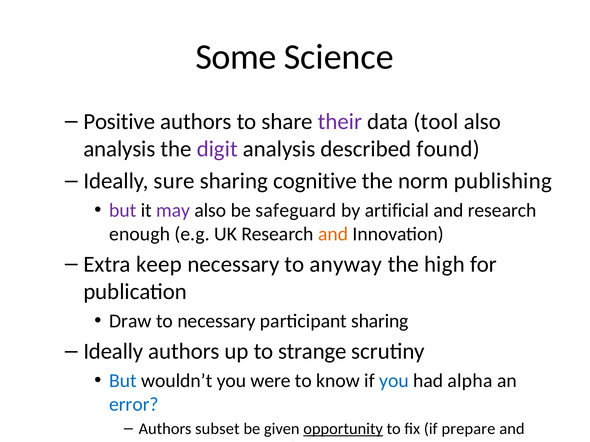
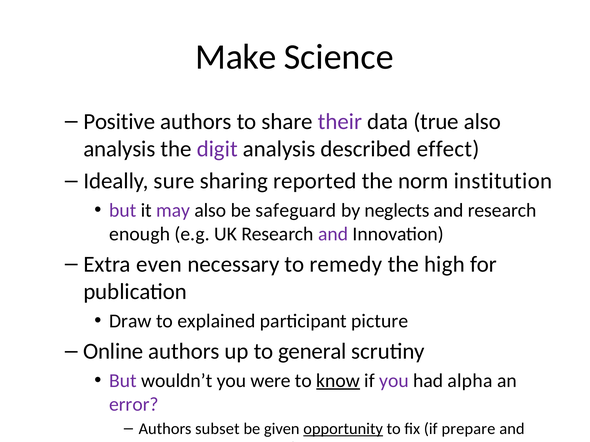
Some: Some -> Make (236, 57)
tool: tool -> true (436, 122)
found: found -> effect (448, 149)
cognitive: cognitive -> reported (315, 181)
publishing: publishing -> institution (503, 181)
artificial: artificial -> neglects (397, 211)
and colour: orange -> purple (333, 234)
keep: keep -> even (159, 265)
anyway: anyway -> remedy (346, 265)
to necessary: necessary -> explained (216, 321)
participant sharing: sharing -> picture (380, 321)
Ideally: Ideally -> Online (113, 352)
strange: strange -> general (312, 352)
But colour: blue -> purple (123, 381)
know underline: none -> present (338, 381)
you colour: blue -> purple (394, 381)
error colour: blue -> purple (134, 405)
